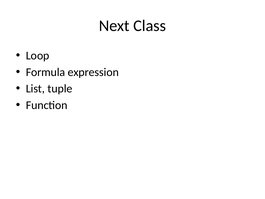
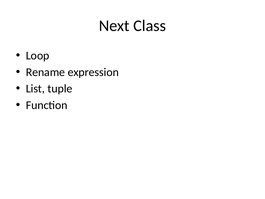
Formula: Formula -> Rename (45, 72)
